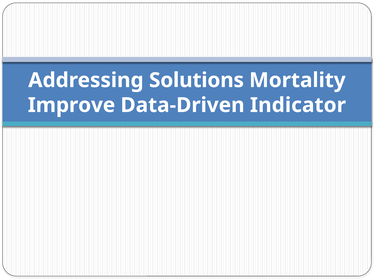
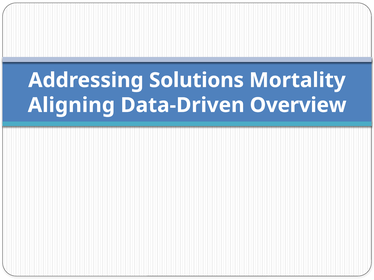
Improve: Improve -> Aligning (71, 105)
Indicator: Indicator -> Overview (298, 105)
